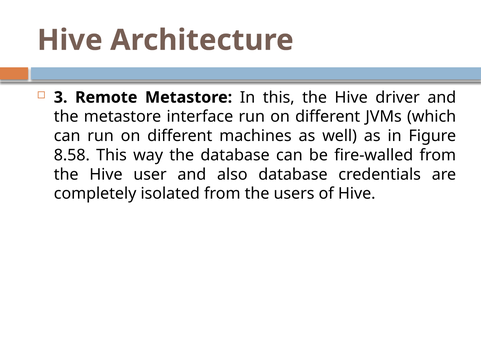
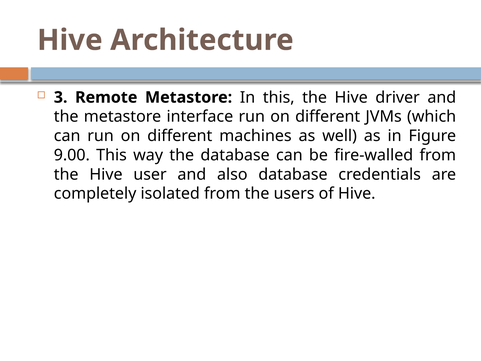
8.58: 8.58 -> 9.00 (72, 155)
